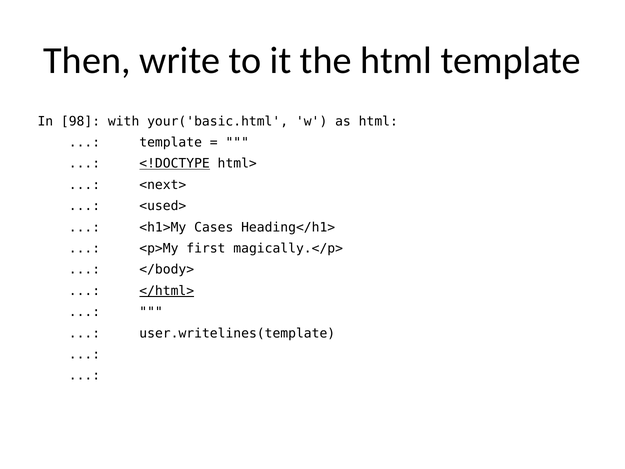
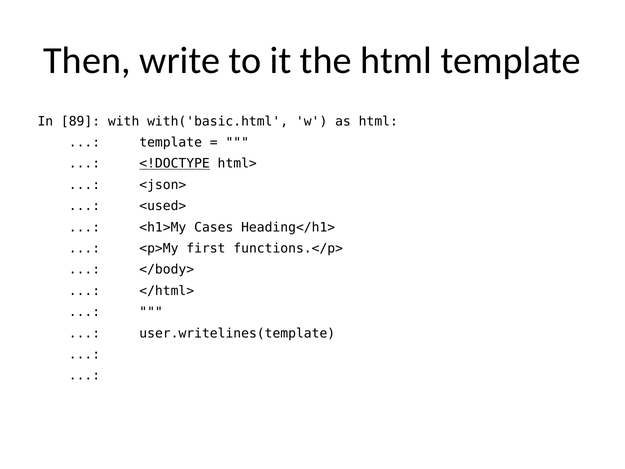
98: 98 -> 89 (81, 121)
your('basic.html: your('basic.html -> with('basic.html (218, 121)
<next>: <next> -> <json> (163, 185)
magically.</p>: magically.</p> -> functions.</p> (288, 248)
</html> underline: present -> none (167, 291)
